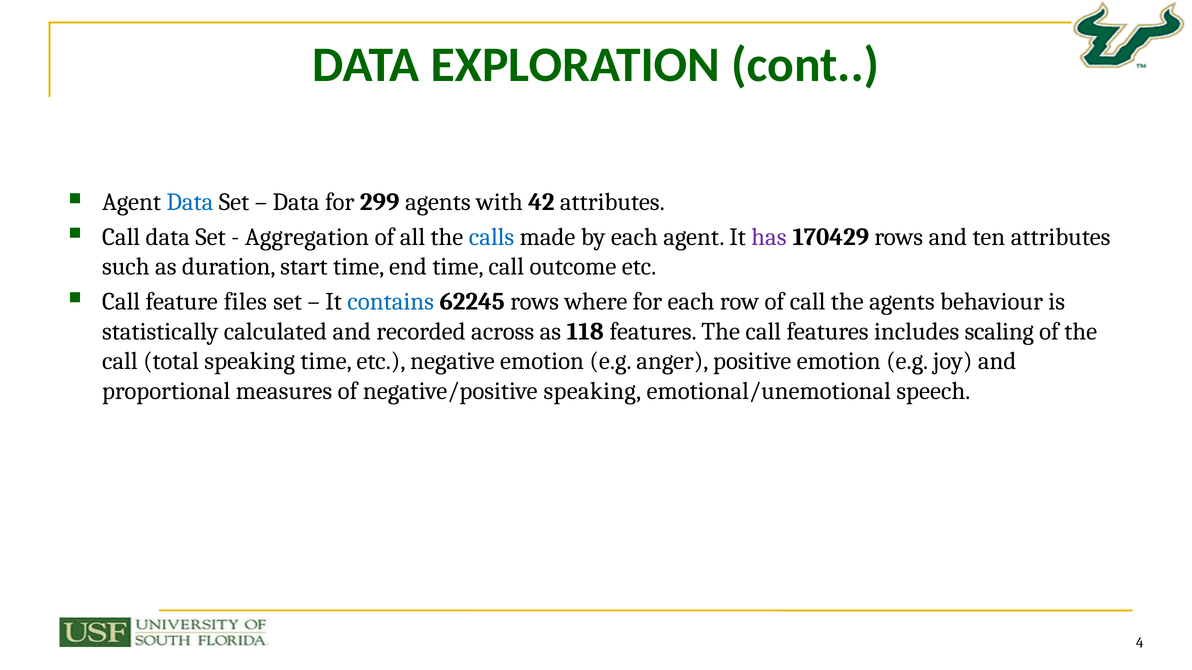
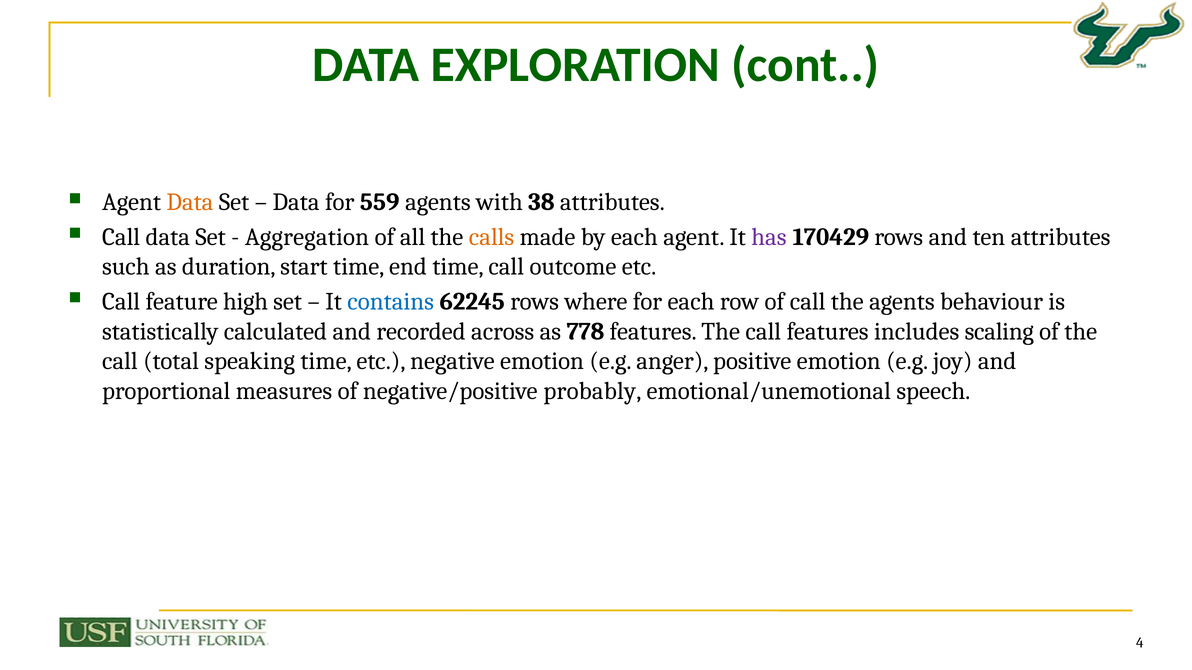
Data colour: blue -> orange (190, 202)
299: 299 -> 559 (380, 202)
42: 42 -> 38 (541, 202)
calls colour: blue -> orange (492, 237)
files: files -> high (246, 302)
118: 118 -> 778 (585, 332)
negative/positive speaking: speaking -> probably (592, 391)
